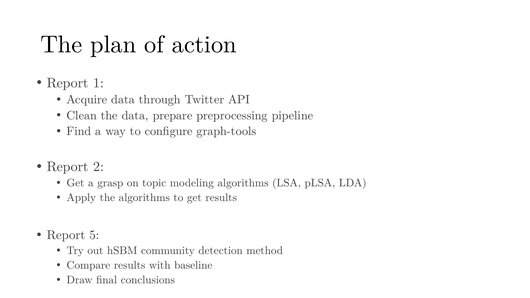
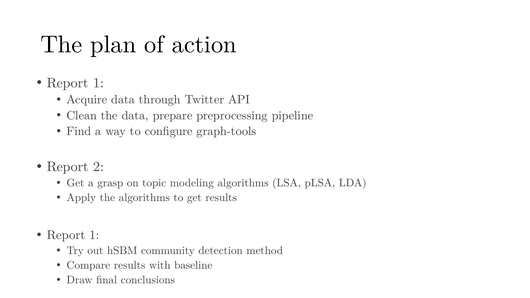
5: 5 -> 1 (95, 235)
